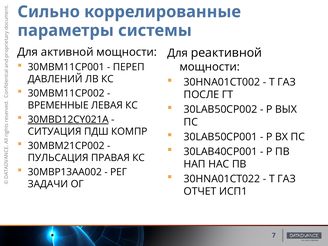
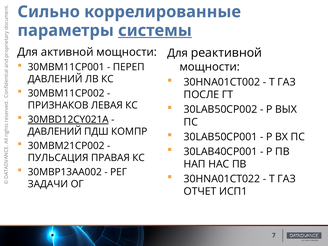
системы underline: none -> present (155, 30)
ВРЕМЕННЫЕ: ВРЕМЕННЫЕ -> ПРИЗНАКОВ (58, 105)
СИТУАЦИЯ: СИТУАЦИЯ -> ДАВЛЕНИЙ (55, 132)
